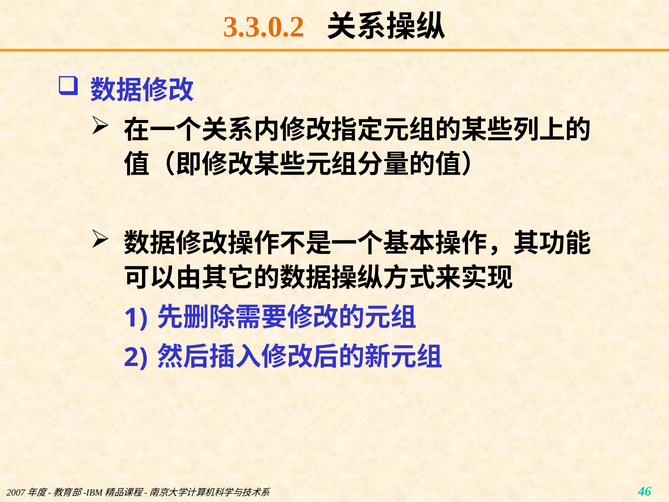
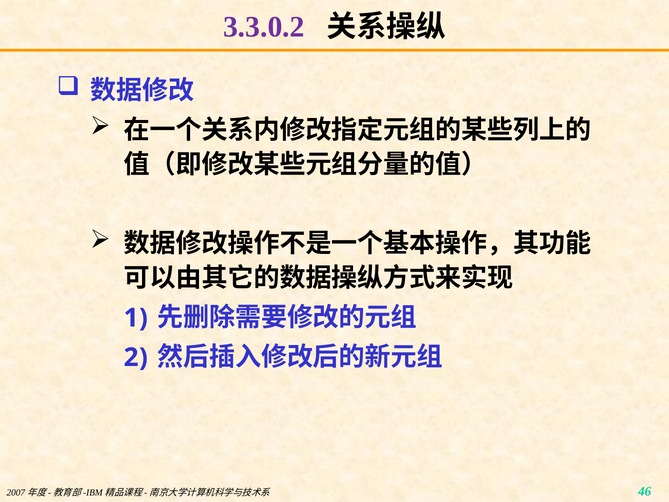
3.3.0.2 colour: orange -> purple (264, 27)
